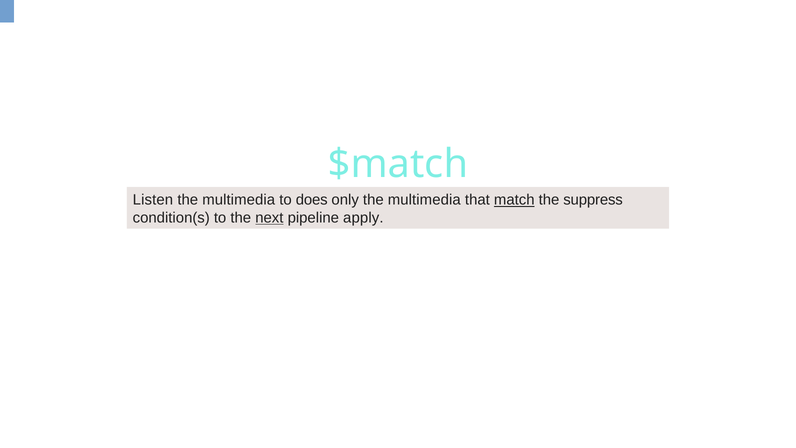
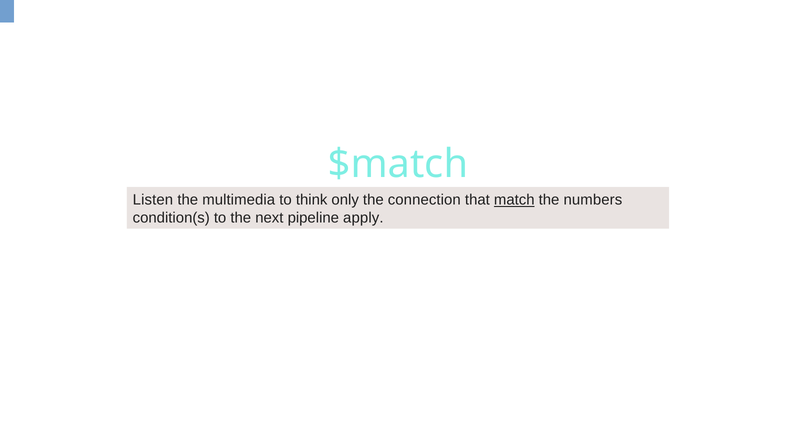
does: does -> think (312, 200)
only the multimedia: multimedia -> connection (424, 200)
suppress: suppress -> numbers (593, 200)
next underline: present -> none (269, 218)
